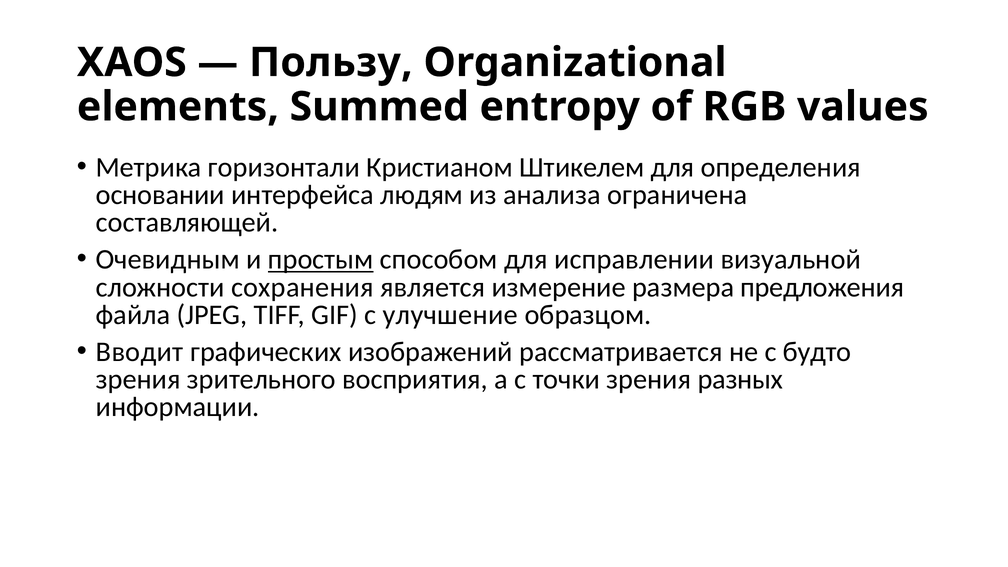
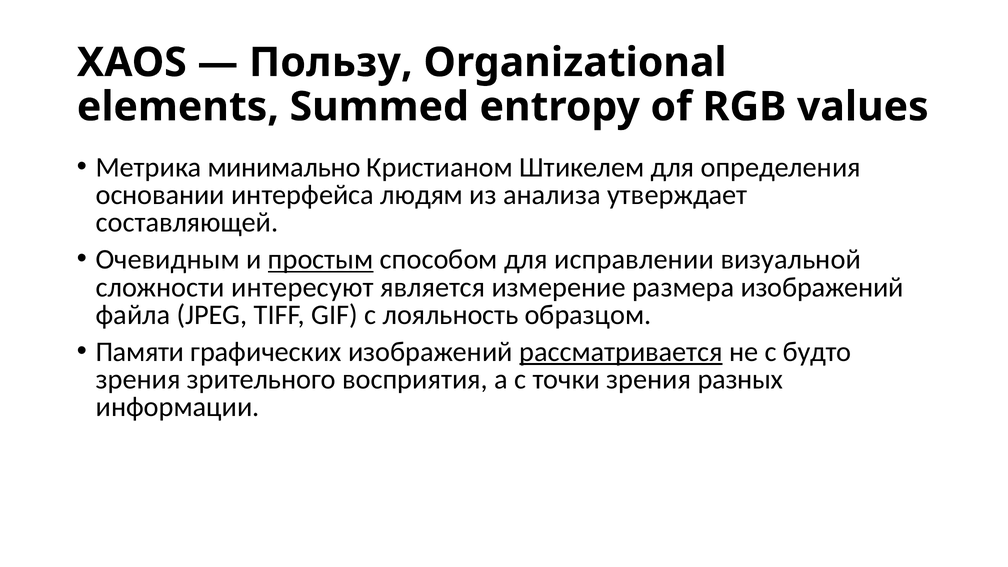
горизонтали: горизонтали -> минимально (284, 167)
ограничена: ограничена -> утверждает (677, 195)
сохранения: сохранения -> интересуют (302, 287)
размера предложения: предложения -> изображений (822, 287)
улучшение: улучшение -> лояльность (451, 315)
Вводит: Вводит -> Памяти (140, 352)
рассматривается underline: none -> present (621, 352)
